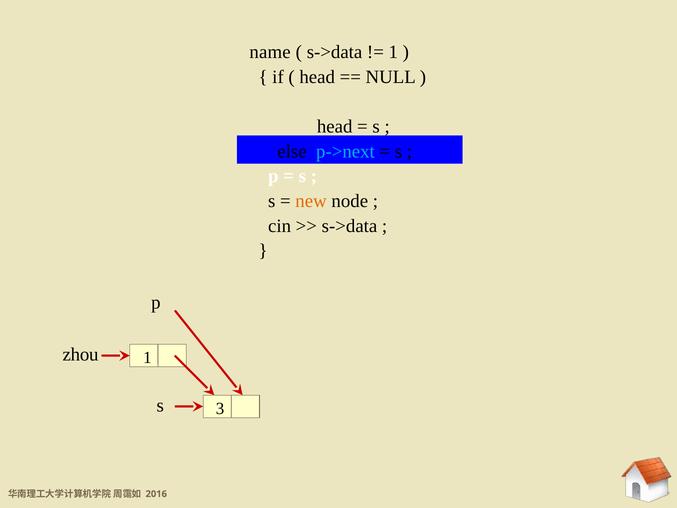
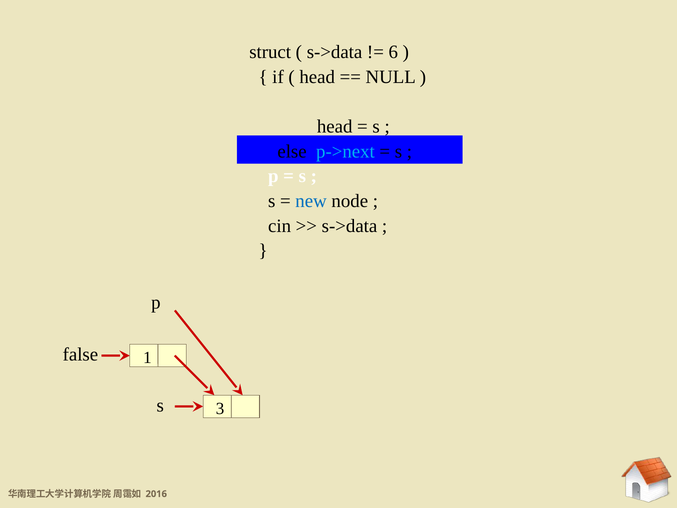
name: name -> struct (270, 52)
1: 1 -> 6 (393, 52)
new colour: orange -> blue (311, 201)
zhou: zhou -> false (80, 354)
